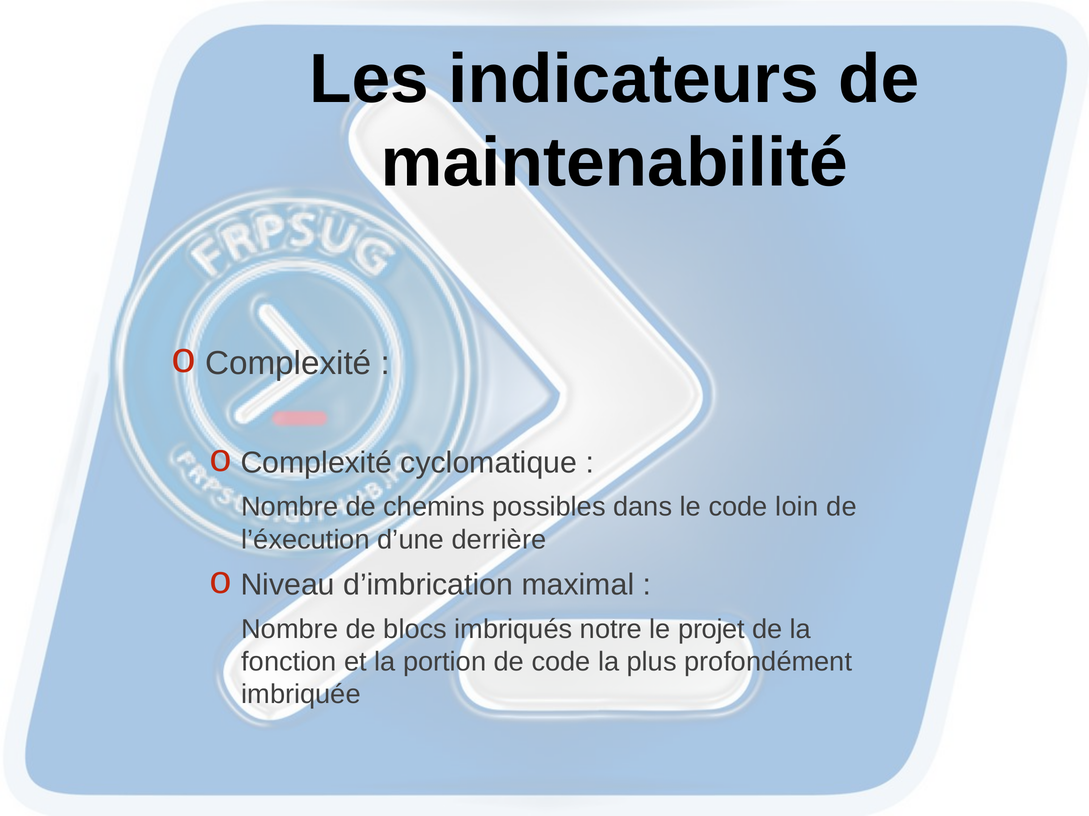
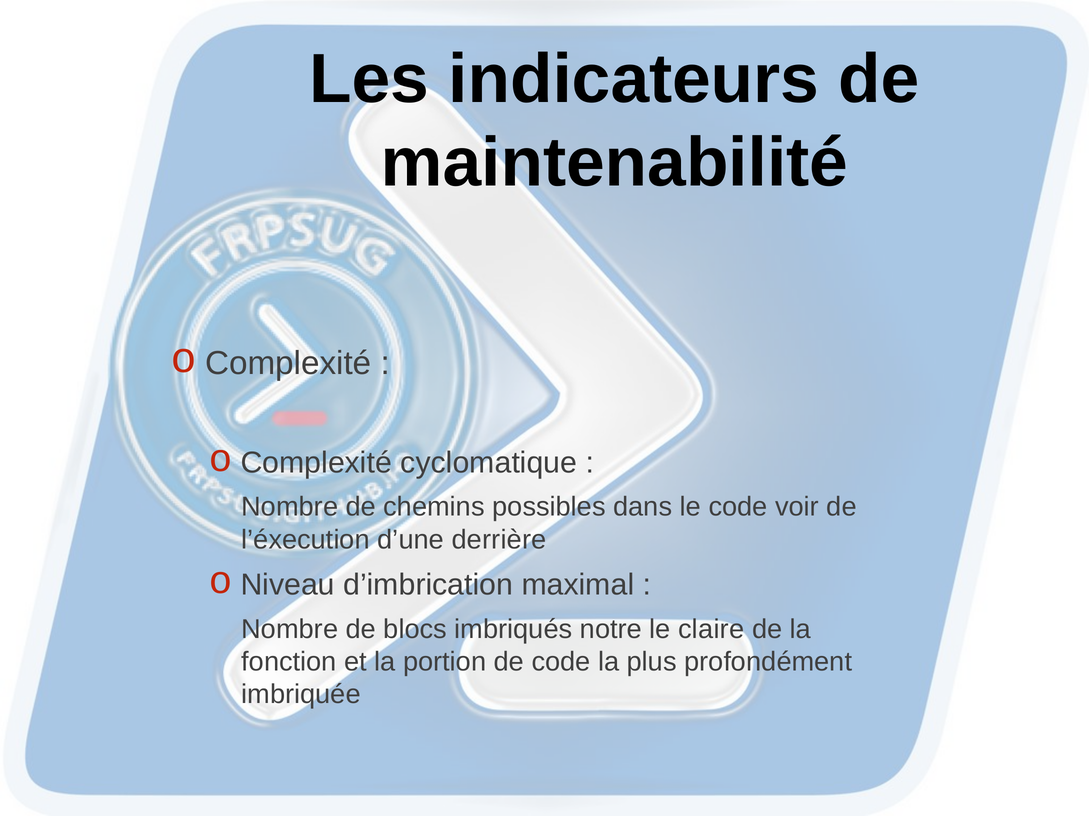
loin: loin -> voir (797, 507)
projet: projet -> claire (711, 630)
